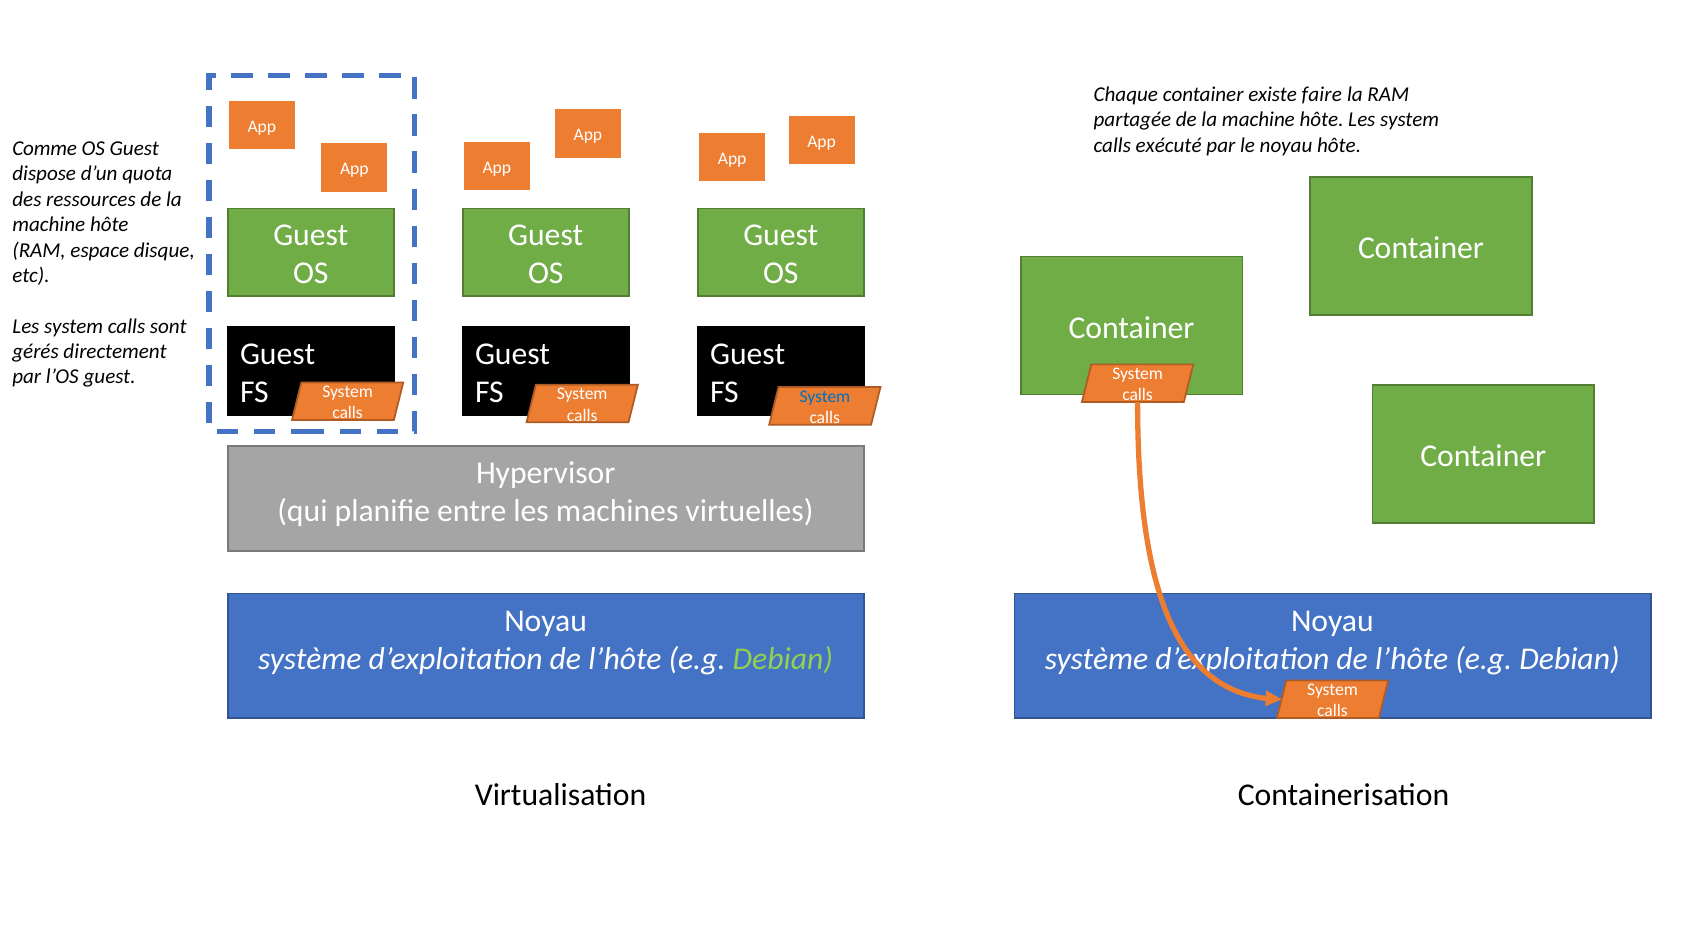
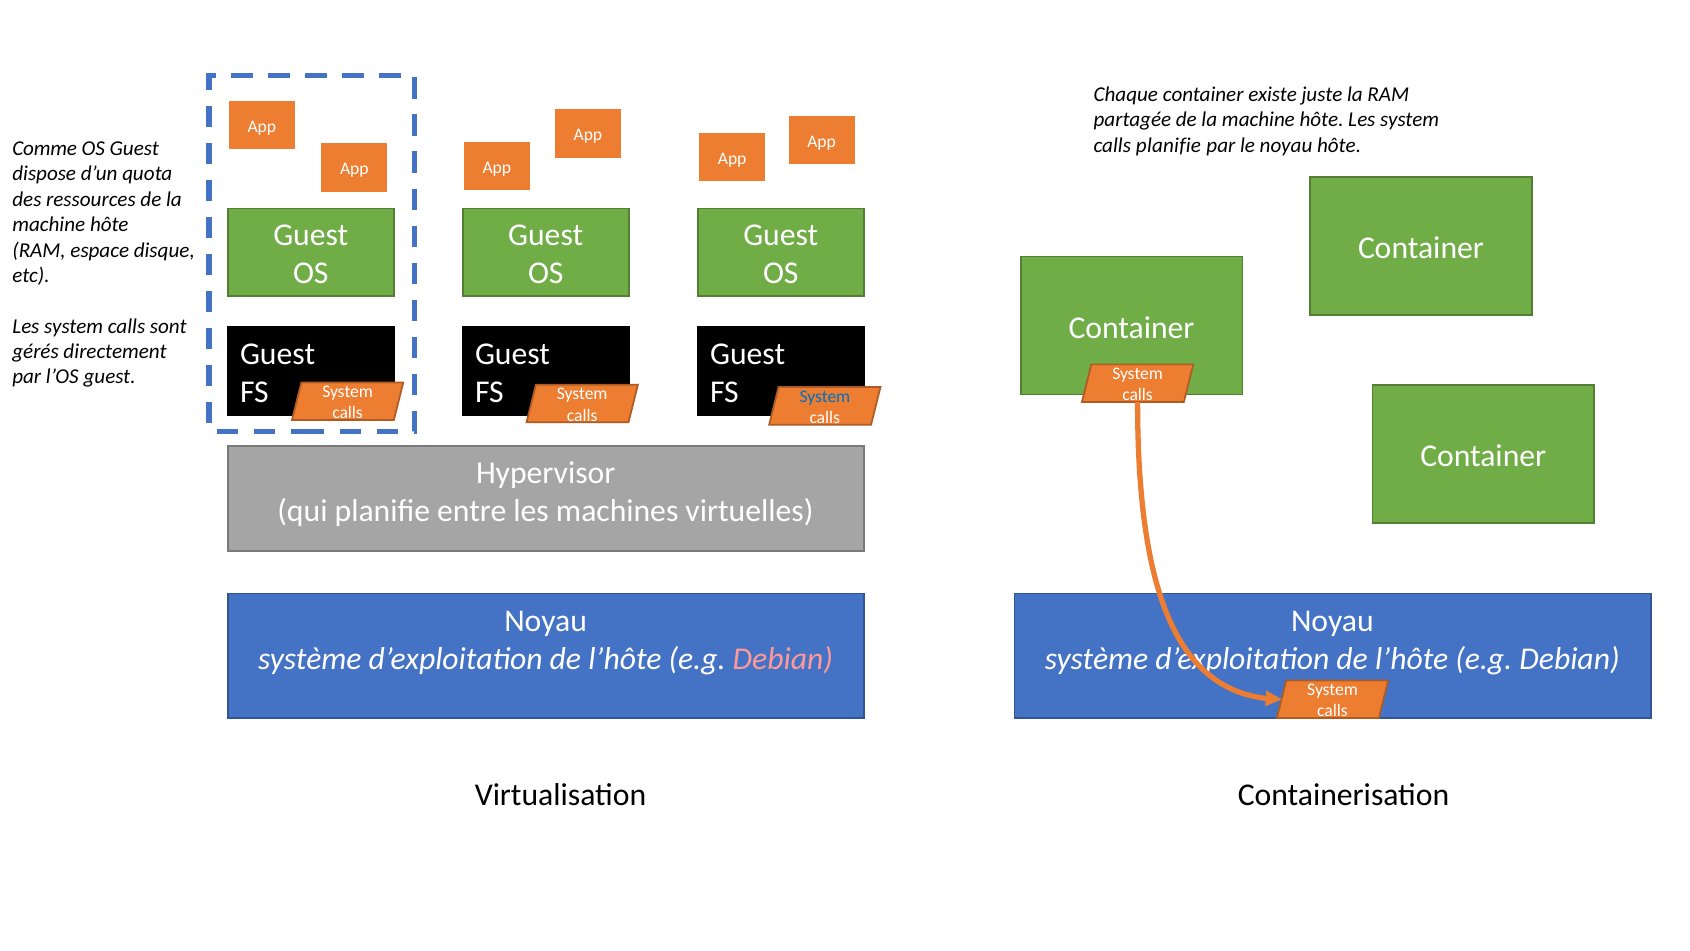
faire: faire -> juste (1322, 94)
calls exécuté: exécuté -> planifie (1169, 145)
Debian colour: light green -> pink (783, 659)
